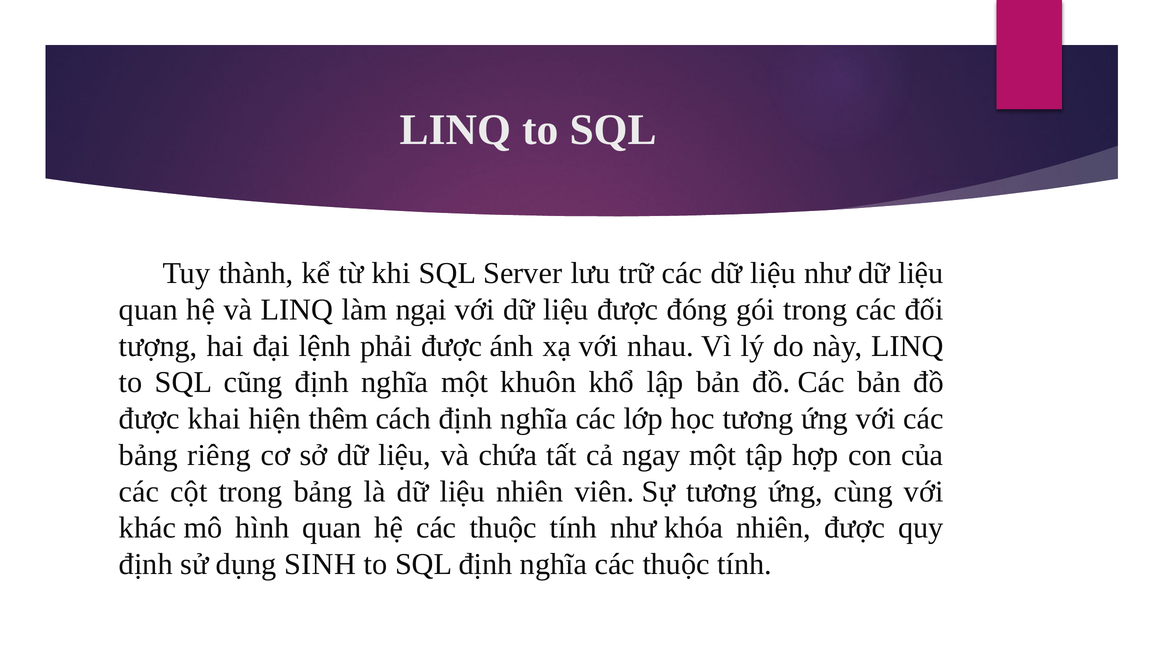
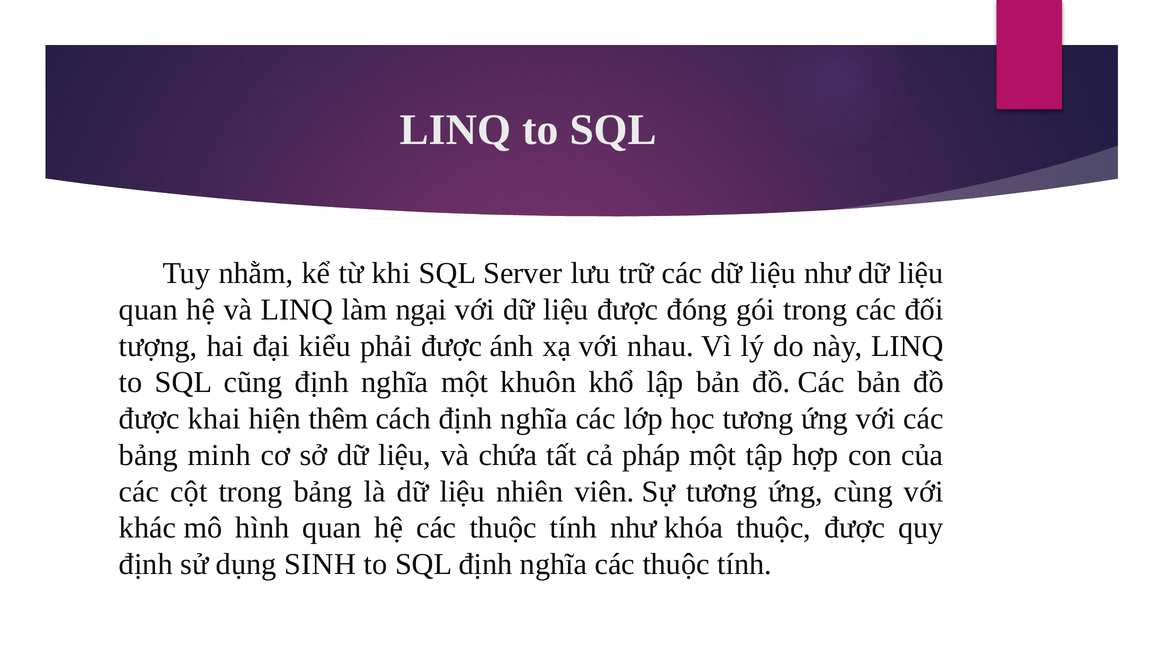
thành: thành -> nhằm (256, 273)
lệnh: lệnh -> kiểu (325, 346)
riêng: riêng -> minh (219, 455)
ngay: ngay -> pháp (651, 455)
khóa nhiên: nhiên -> thuộc (774, 528)
